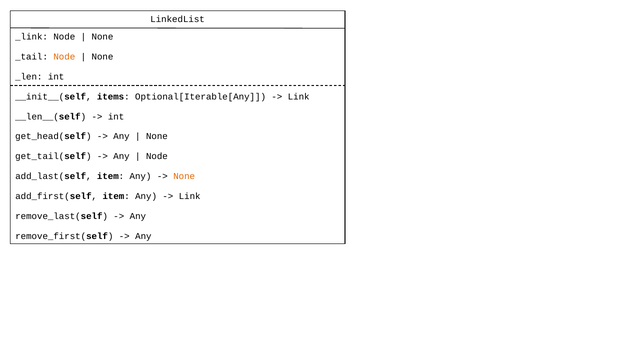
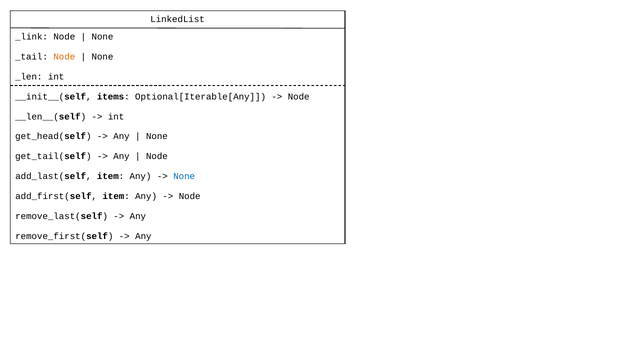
Link: Link -> Node (299, 97)
None colour: orange -> blue (184, 176)
Link: Link -> Node (190, 196)
